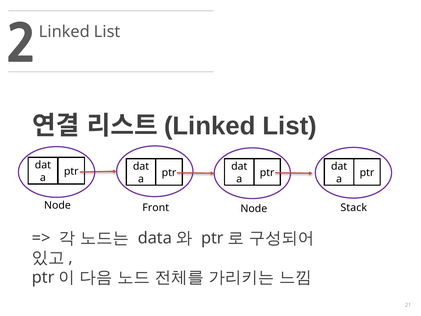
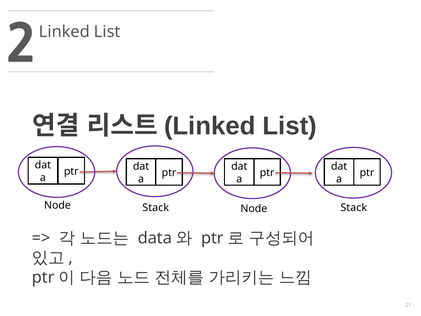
Front: Front -> Stack (156, 208)
